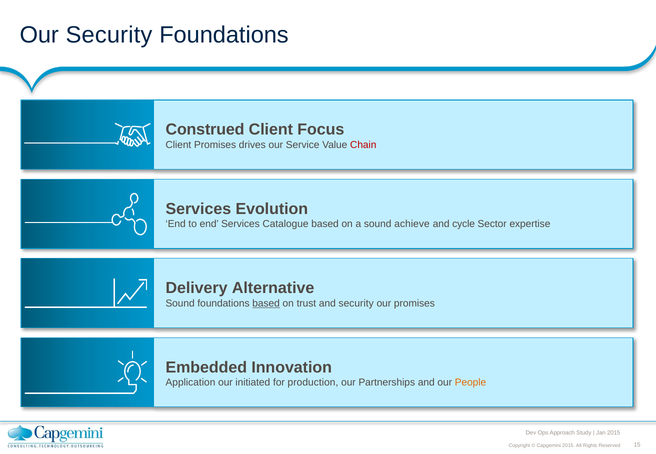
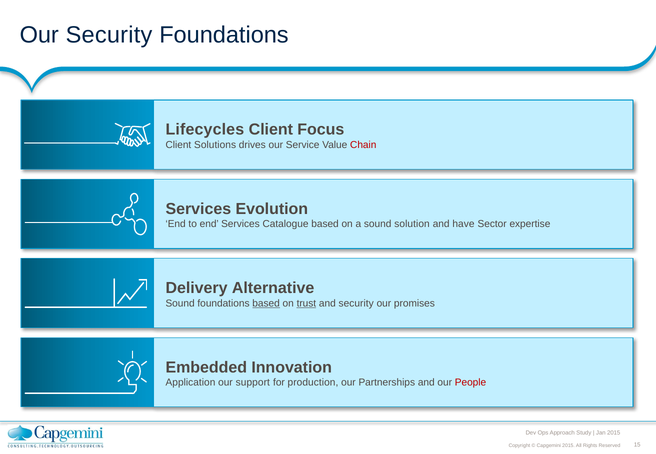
Construed: Construed -> Lifecycles (205, 130)
Client Promises: Promises -> Solutions (215, 145)
achieve: achieve -> solution (412, 224)
cycle: cycle -> have (463, 224)
trust underline: none -> present (306, 303)
initiated: initiated -> support (253, 383)
People colour: orange -> red (471, 383)
